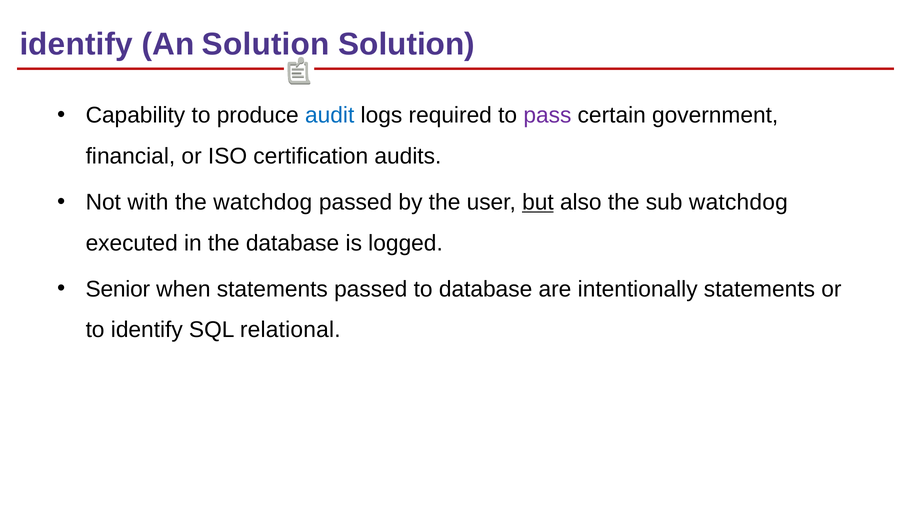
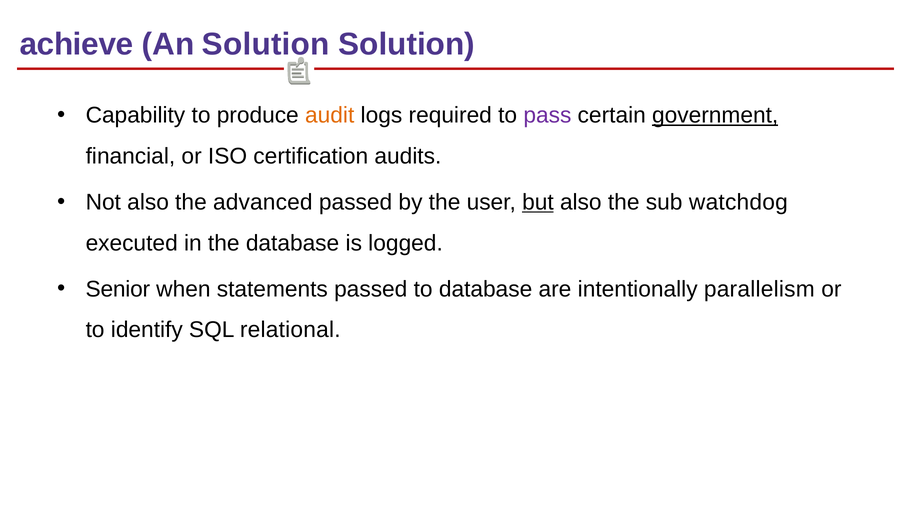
identify: identify -> achieve (76, 44)
audit colour: blue -> orange (330, 116)
government underline: none -> present (715, 116)
Not with: with -> also (148, 202)
the watchdog: watchdog -> advanced (263, 202)
intentionally statements: statements -> parallelism (759, 289)
